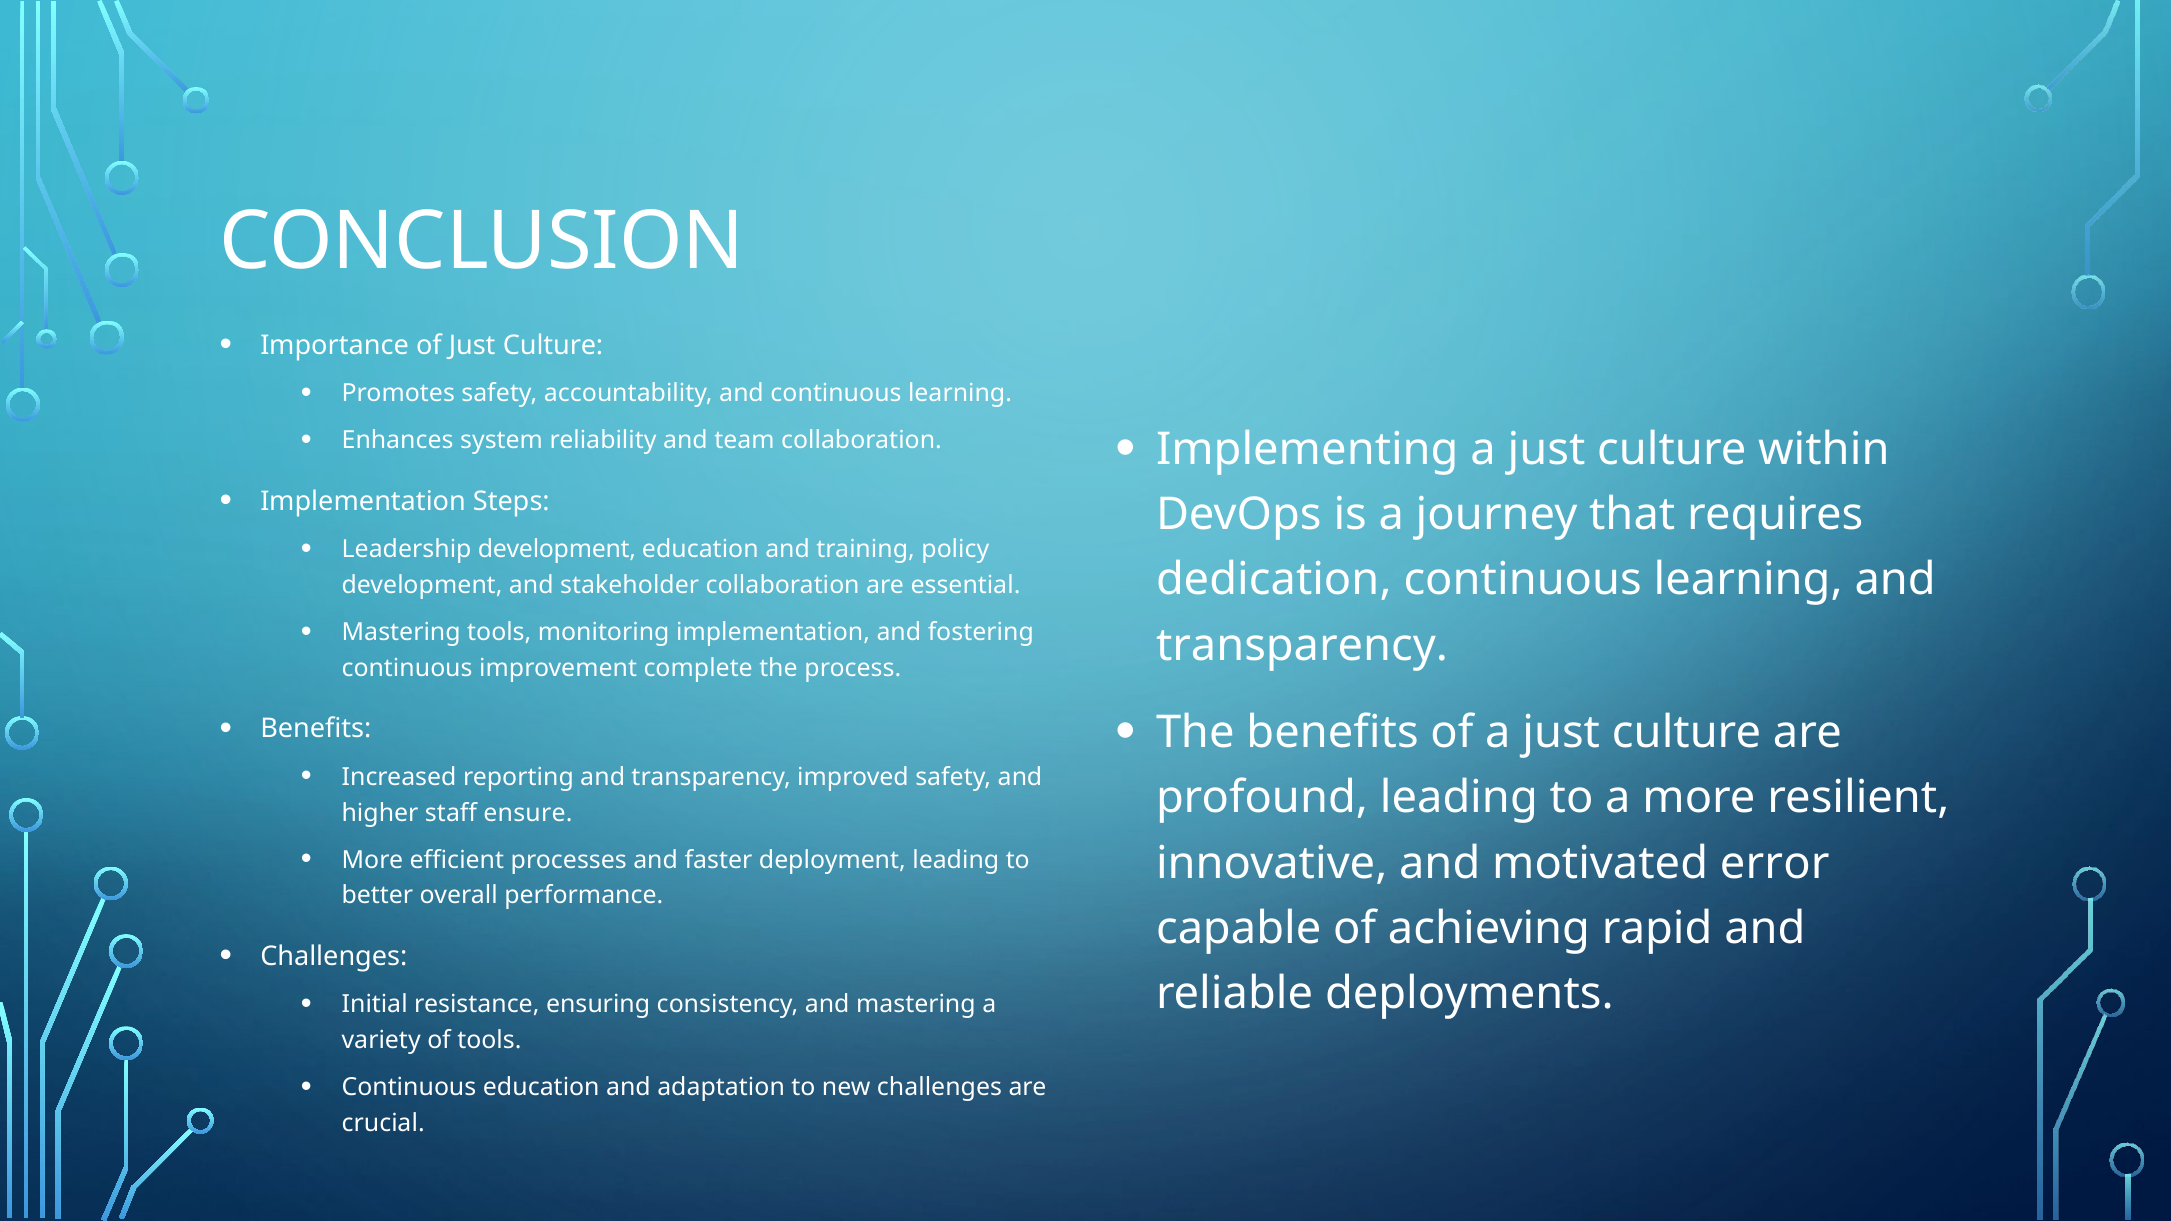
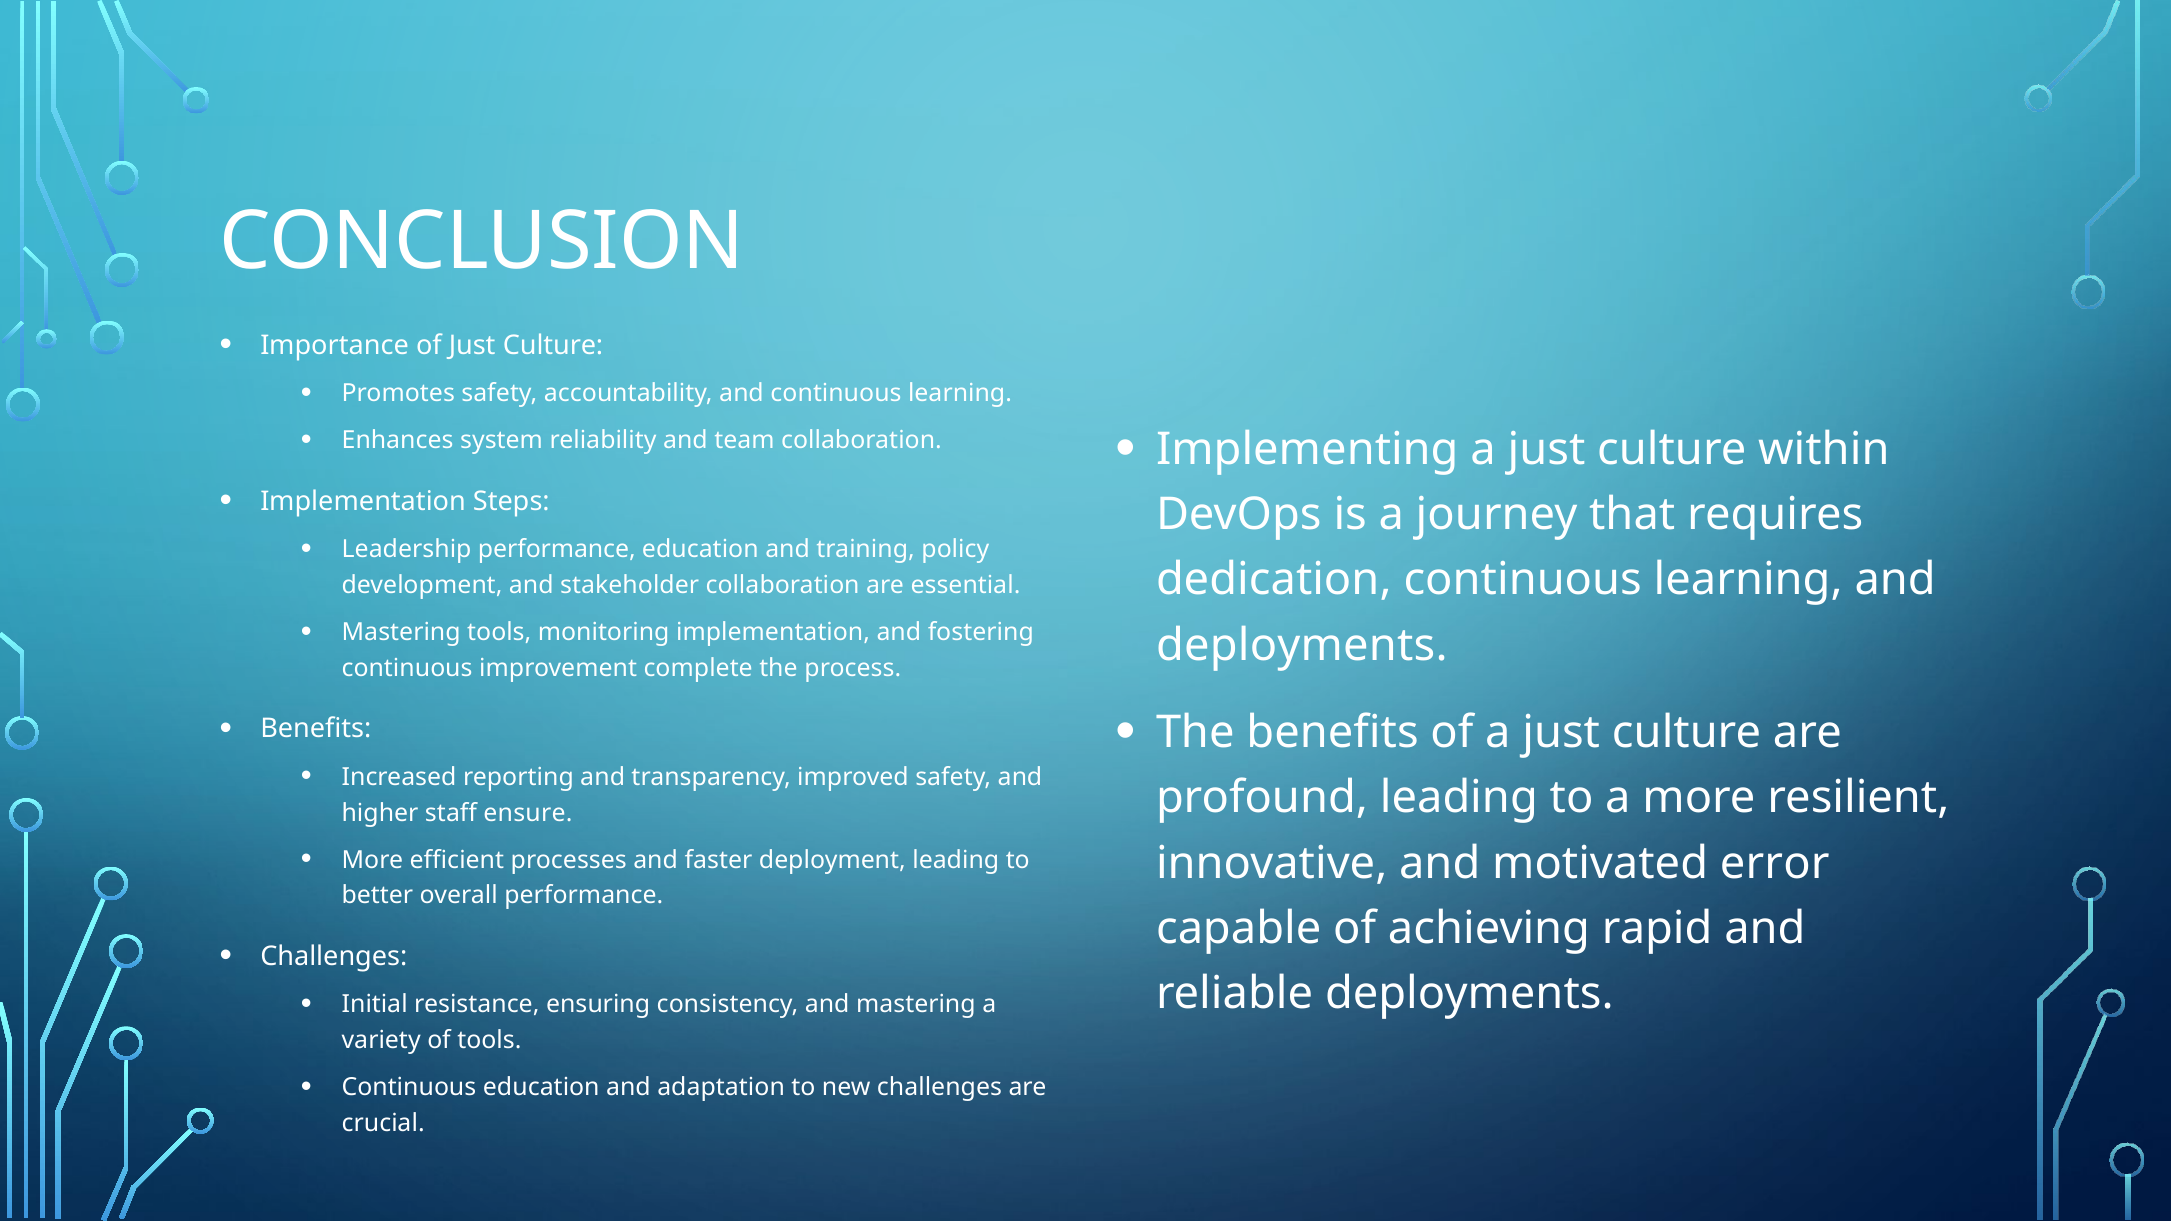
Leadership development: development -> performance (557, 550)
transparency: transparency -> deployments (1302, 645)
